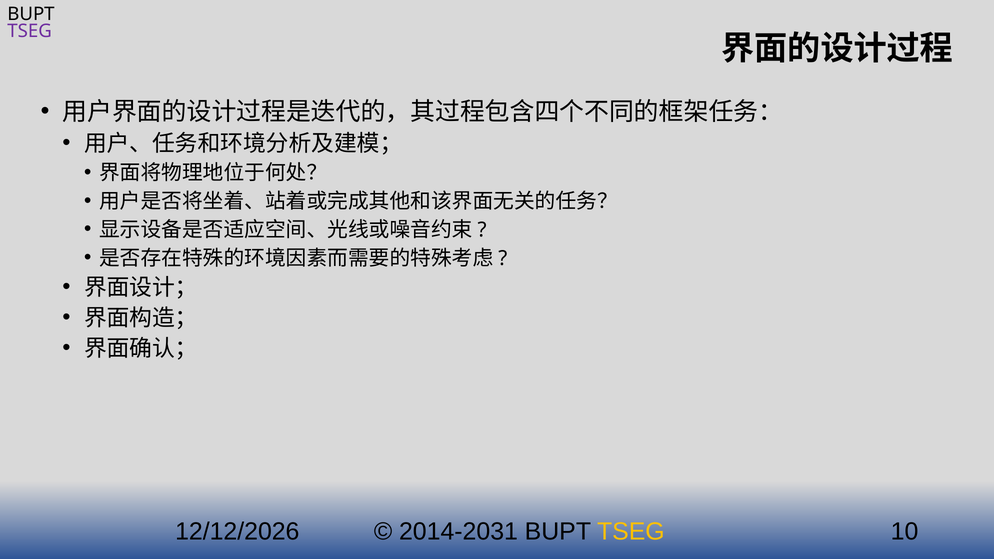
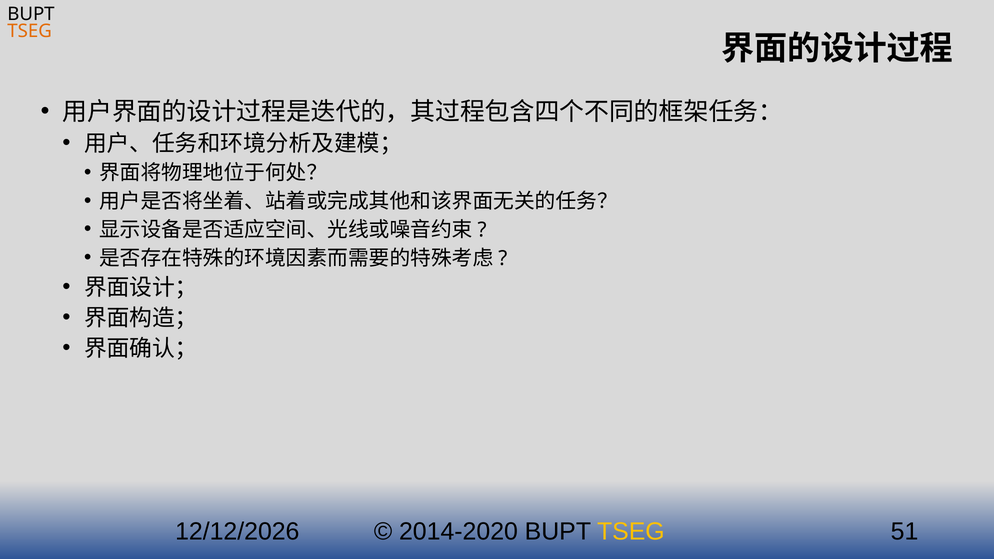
TSEG colour: purple -> orange (30, 31)
2014-2031: 2014-2031 -> 2014-2020 (458, 532)
10: 10 -> 51 (905, 532)
